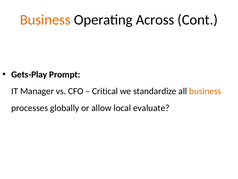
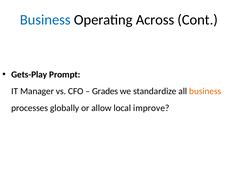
Business colour: orange -> blue (45, 20)
Critical: Critical -> Grades (105, 91)
evaluate: evaluate -> improve (151, 108)
